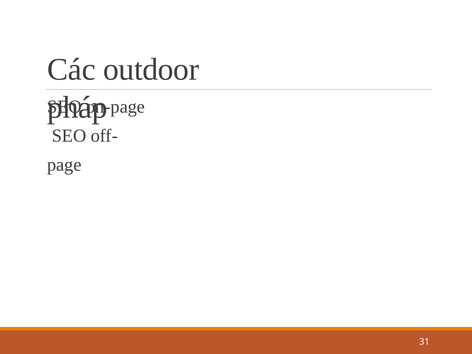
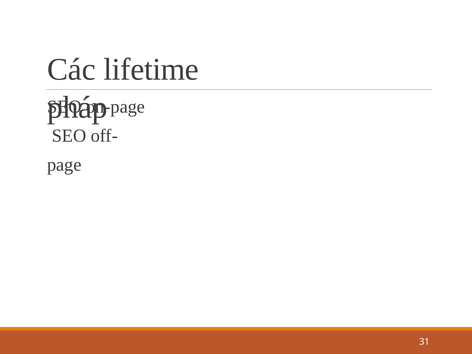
outdoor: outdoor -> lifetime (151, 70)
